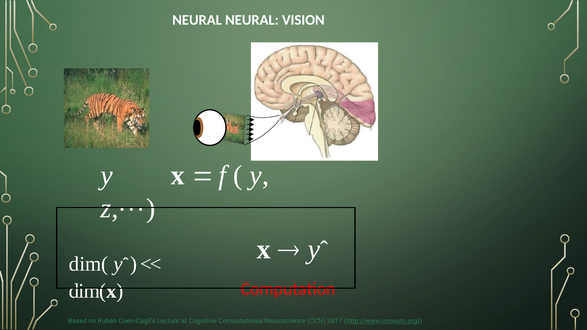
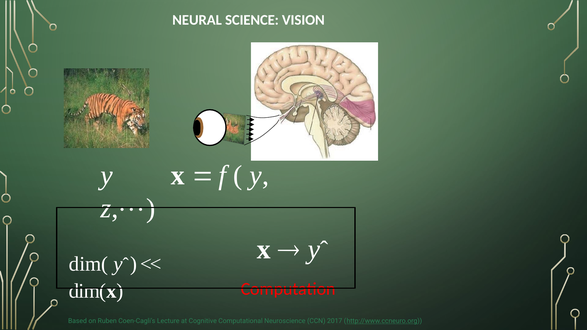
NEURAL NEURAL: NEURAL -> SCIENCE (252, 20)
